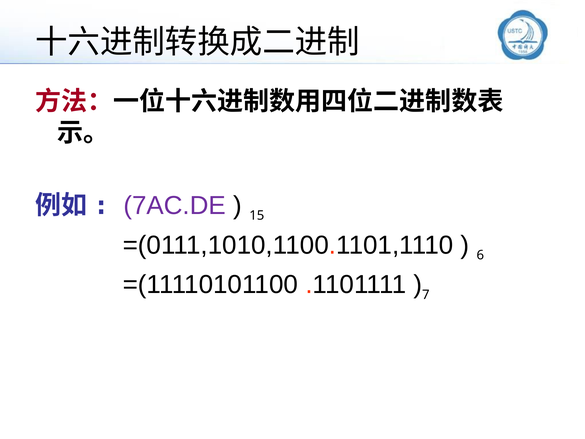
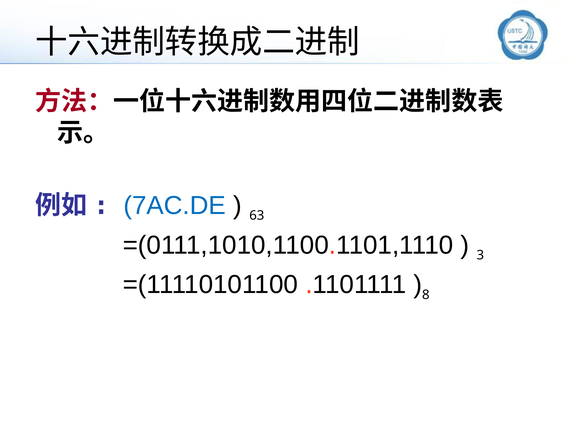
7AC.DE colour: purple -> blue (175, 206)
15: 15 -> 63 (257, 215)
6: 6 -> 3 (480, 255)
7: 7 -> 8 (426, 294)
